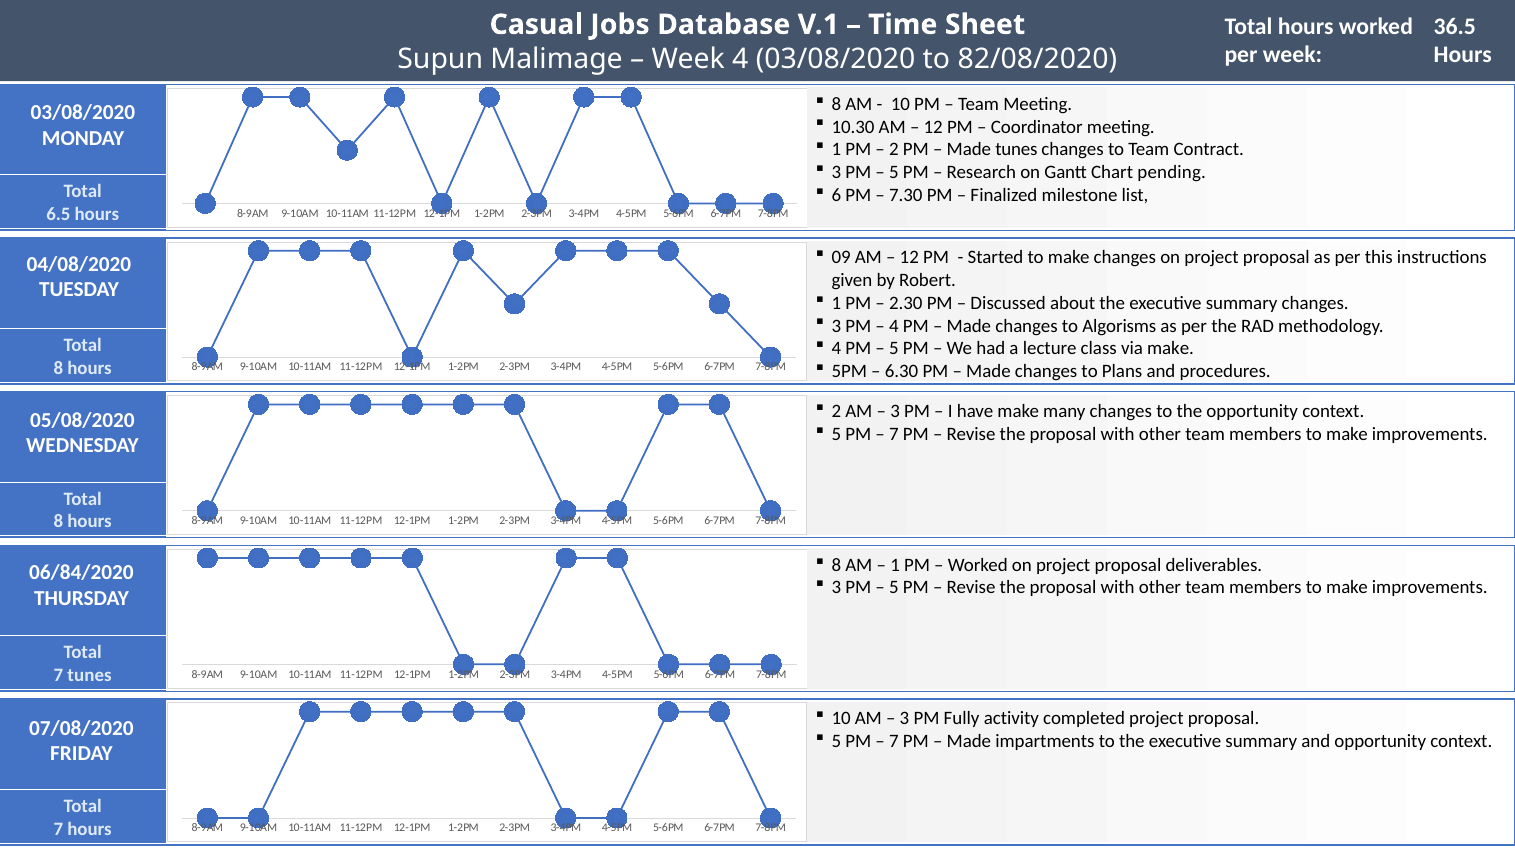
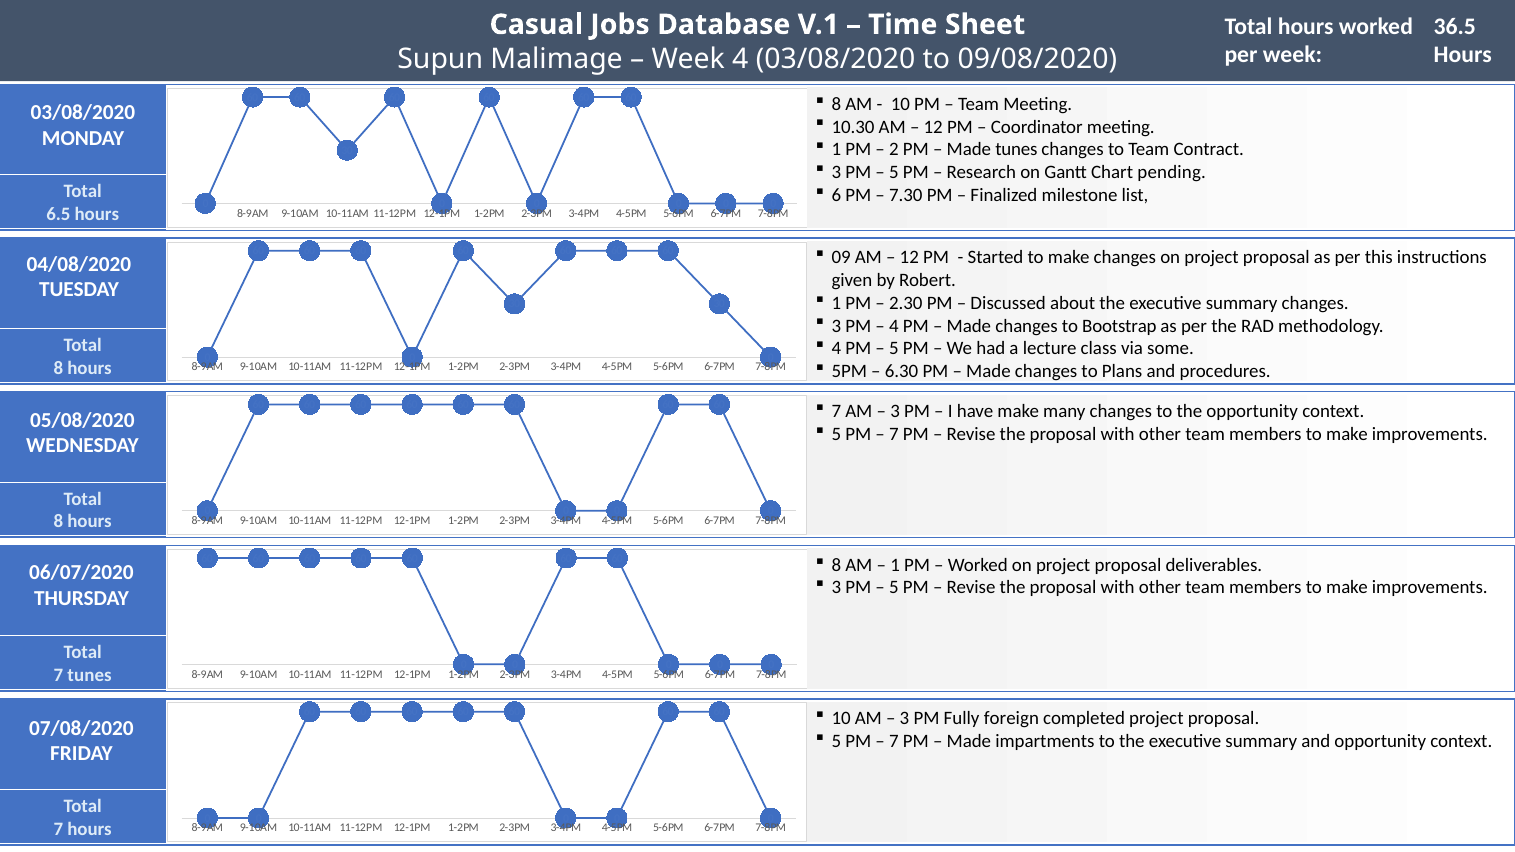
82/08/2020: 82/08/2020 -> 09/08/2020 (1037, 59)
Algorisms: Algorisms -> Bootstrap (1119, 326)
via make: make -> some (1170, 349)
2: 2 -> 7 (836, 411)
06/84/2020: 06/84/2020 -> 06/07/2020 (81, 573)
activity: activity -> foreign (1011, 719)
